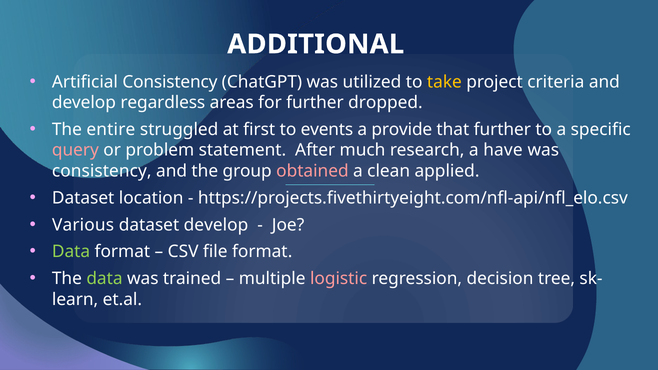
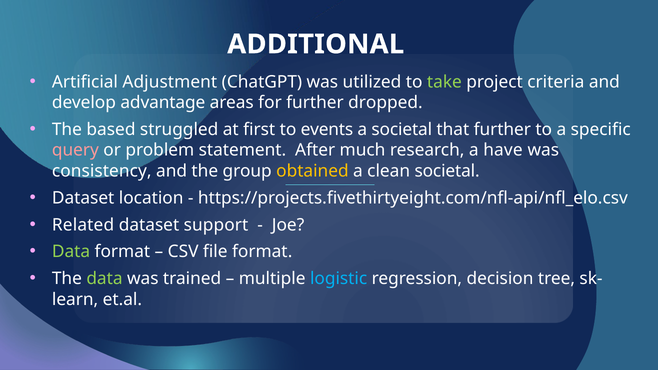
Artificial Consistency: Consistency -> Adjustment (170, 82)
take colour: yellow -> light green (444, 82)
regardless: regardless -> advantage (163, 103)
entire: entire -> based (111, 130)
a provide: provide -> societal (402, 130)
obtained colour: pink -> yellow (312, 171)
clean applied: applied -> societal (447, 171)
Various: Various -> Related (83, 225)
dataset develop: develop -> support (216, 225)
logistic colour: pink -> light blue (339, 279)
